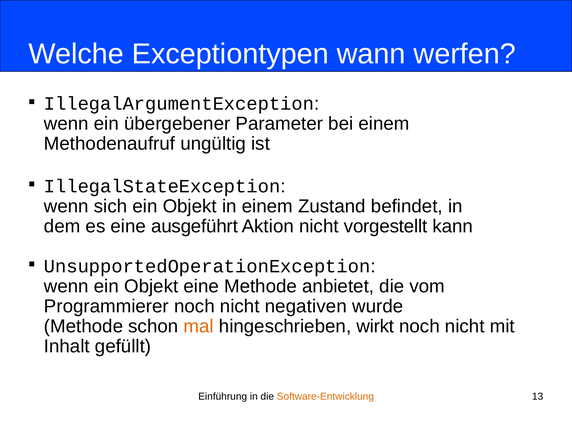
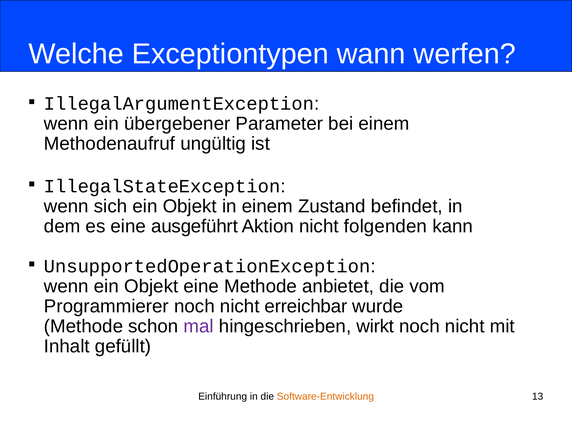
vorgestellt: vorgestellt -> folgenden (385, 226)
negativen: negativen -> erreichbar (306, 306)
mal colour: orange -> purple (199, 326)
